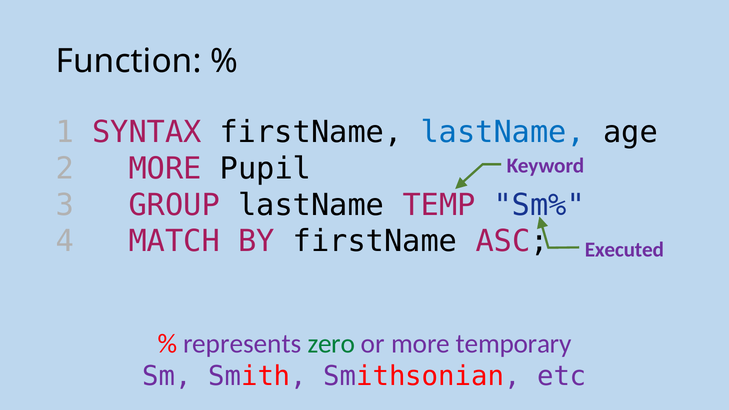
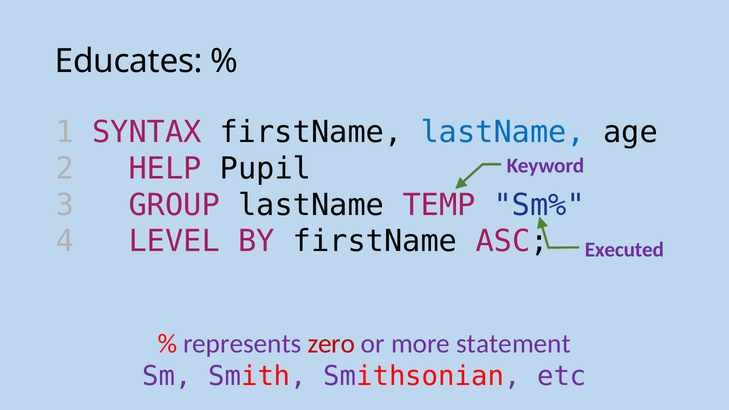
Function: Function -> Educates (129, 61)
2 MORE: MORE -> HELP (165, 169)
MATCH: MATCH -> LEVEL (174, 241)
zero colour: green -> red (331, 344)
temporary: temporary -> statement (514, 344)
